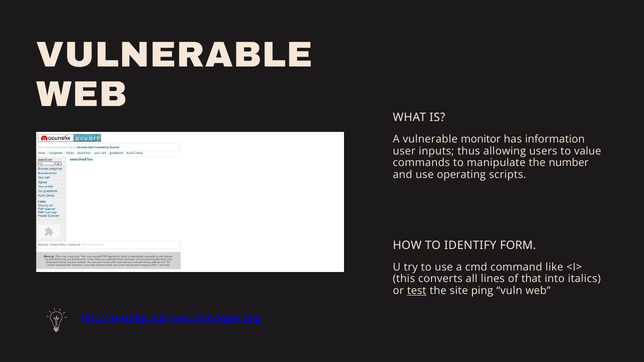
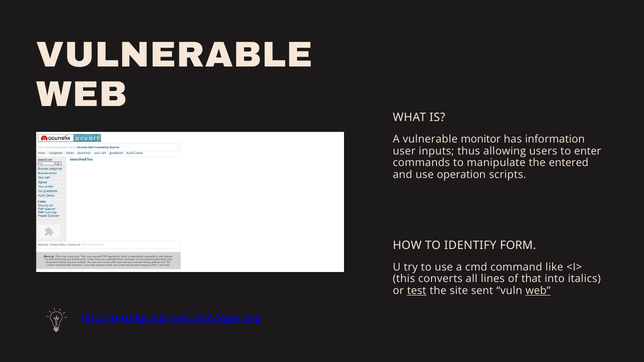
value: value -> enter (588, 151)
number: number -> entered (569, 163)
operating: operating -> operation (461, 175)
ping: ping -> sent (482, 291)
web underline: none -> present (538, 291)
